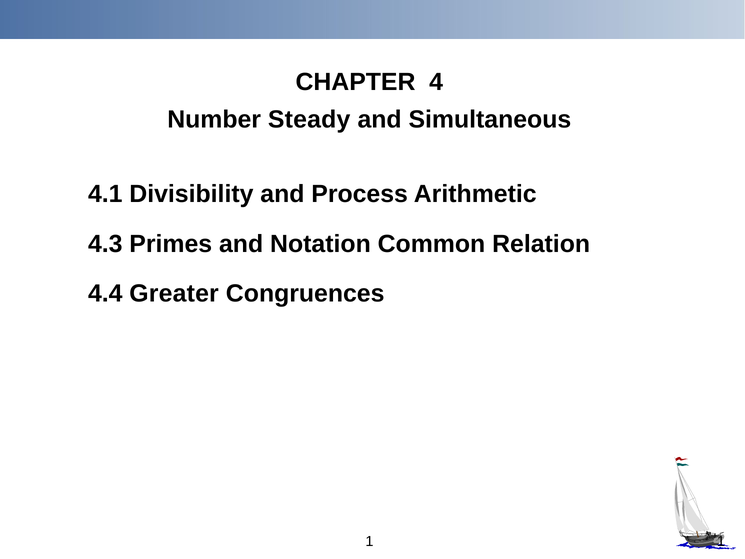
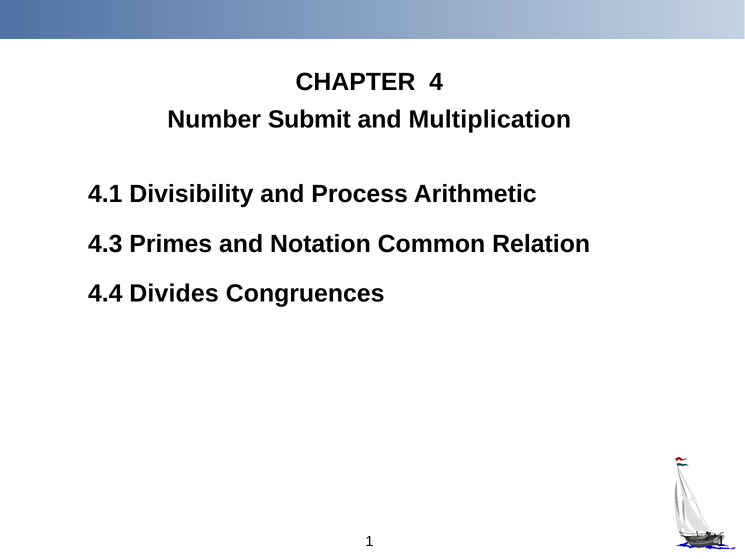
Steady: Steady -> Submit (309, 119)
Simultaneous: Simultaneous -> Multiplication (490, 119)
Greater: Greater -> Divides (174, 293)
